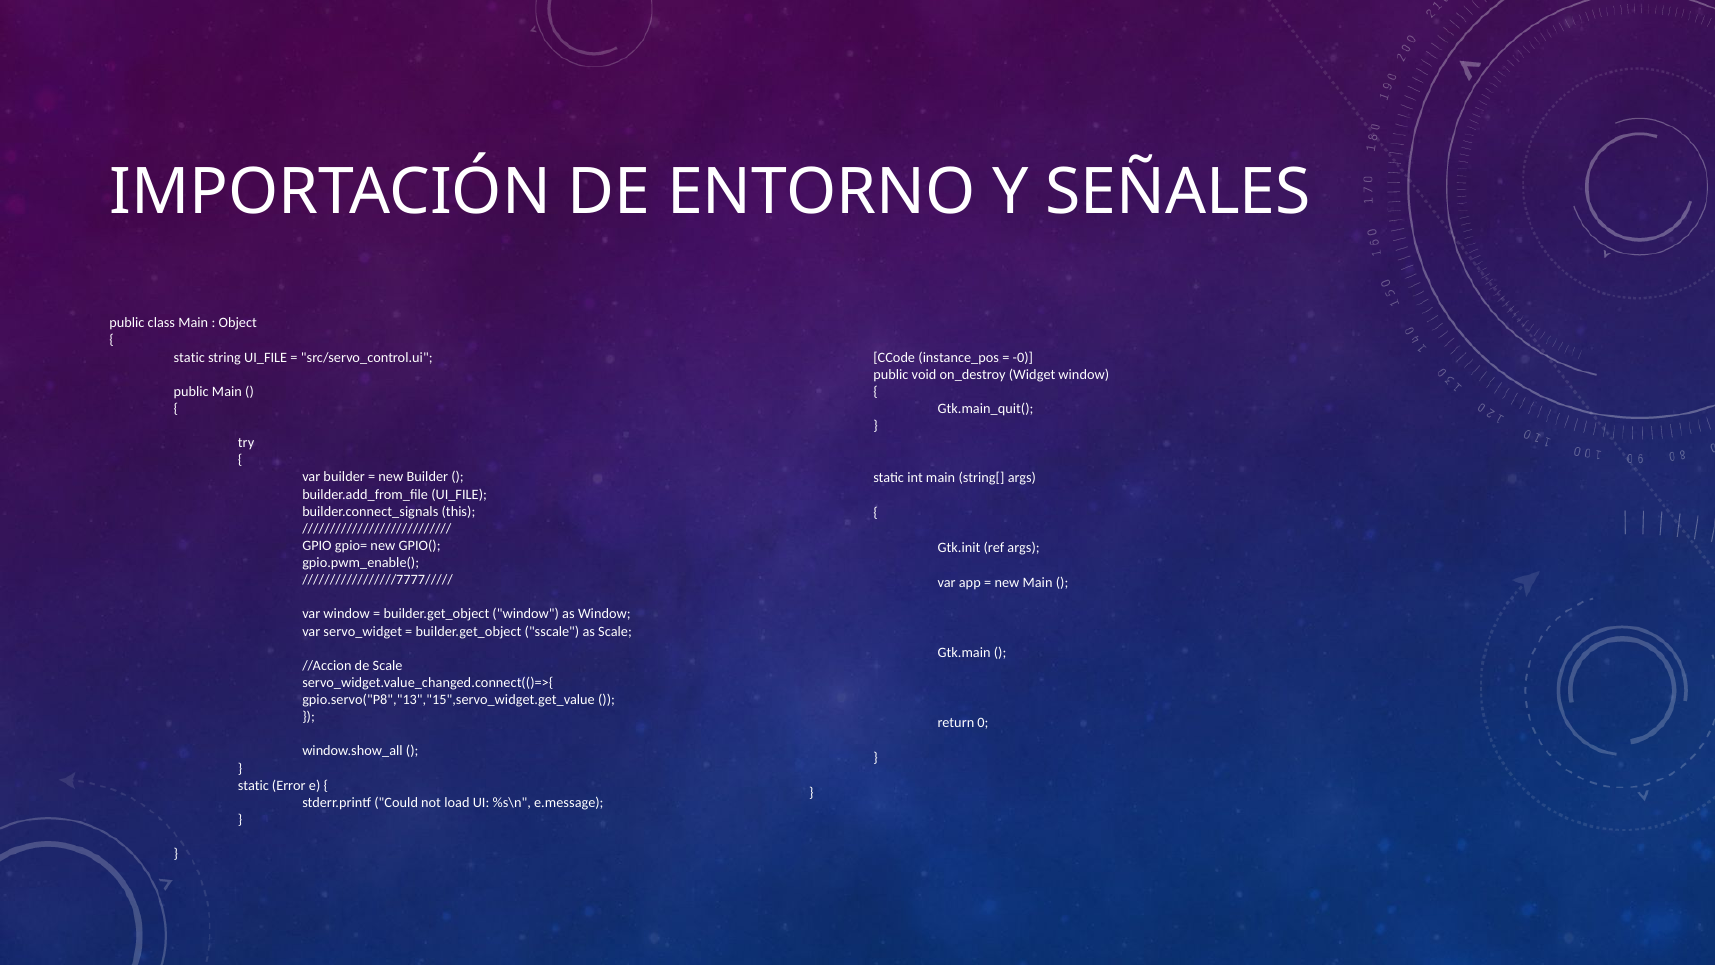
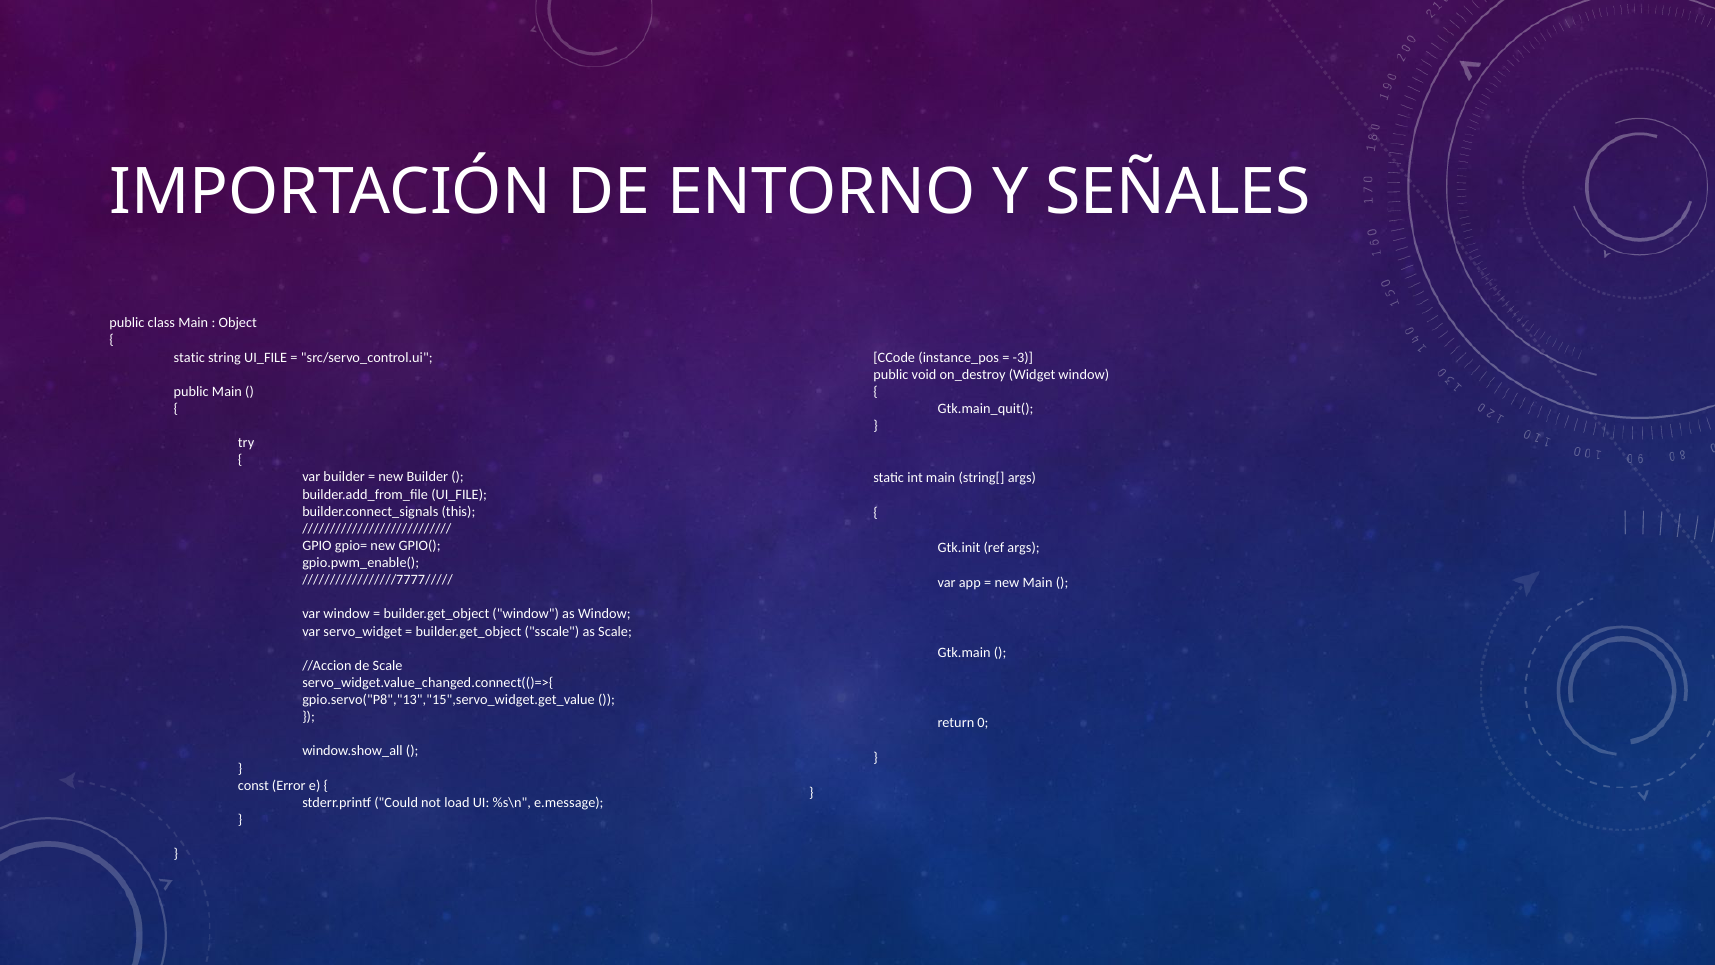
-0: -0 -> -3 (1023, 357)
static: static -> const (253, 785)
